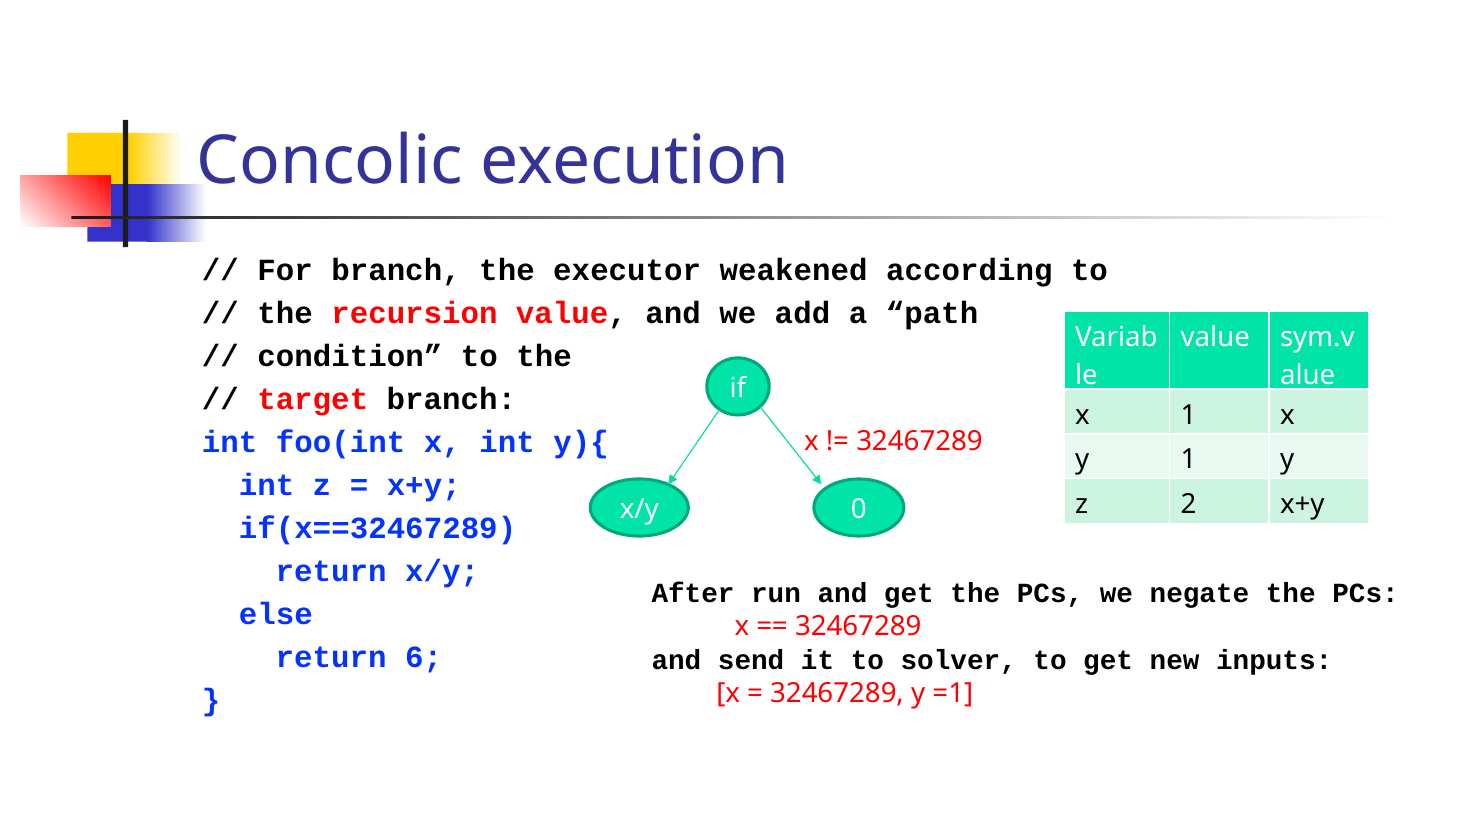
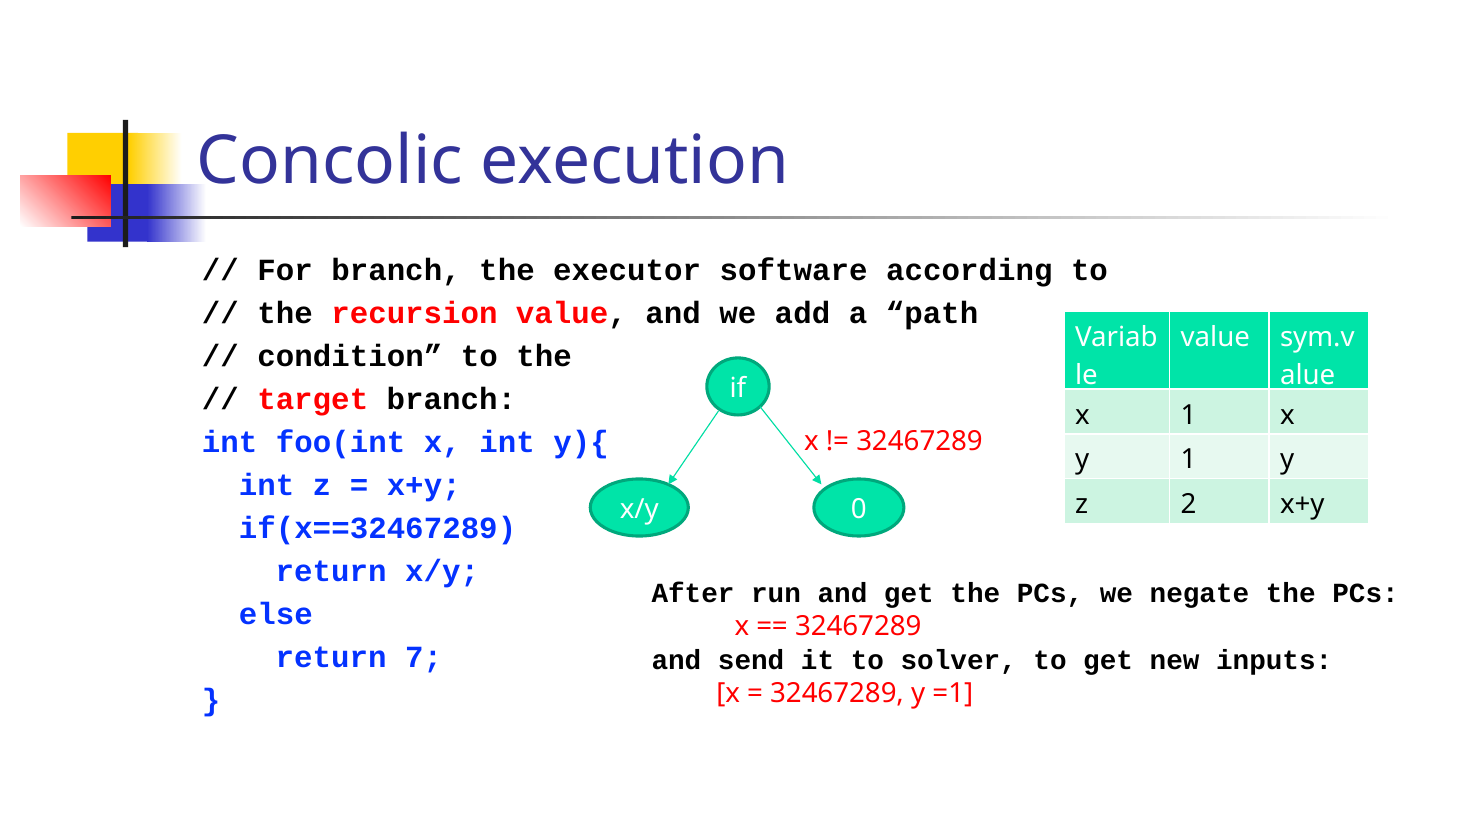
weakened: weakened -> software (794, 270)
6: 6 -> 7 (424, 658)
